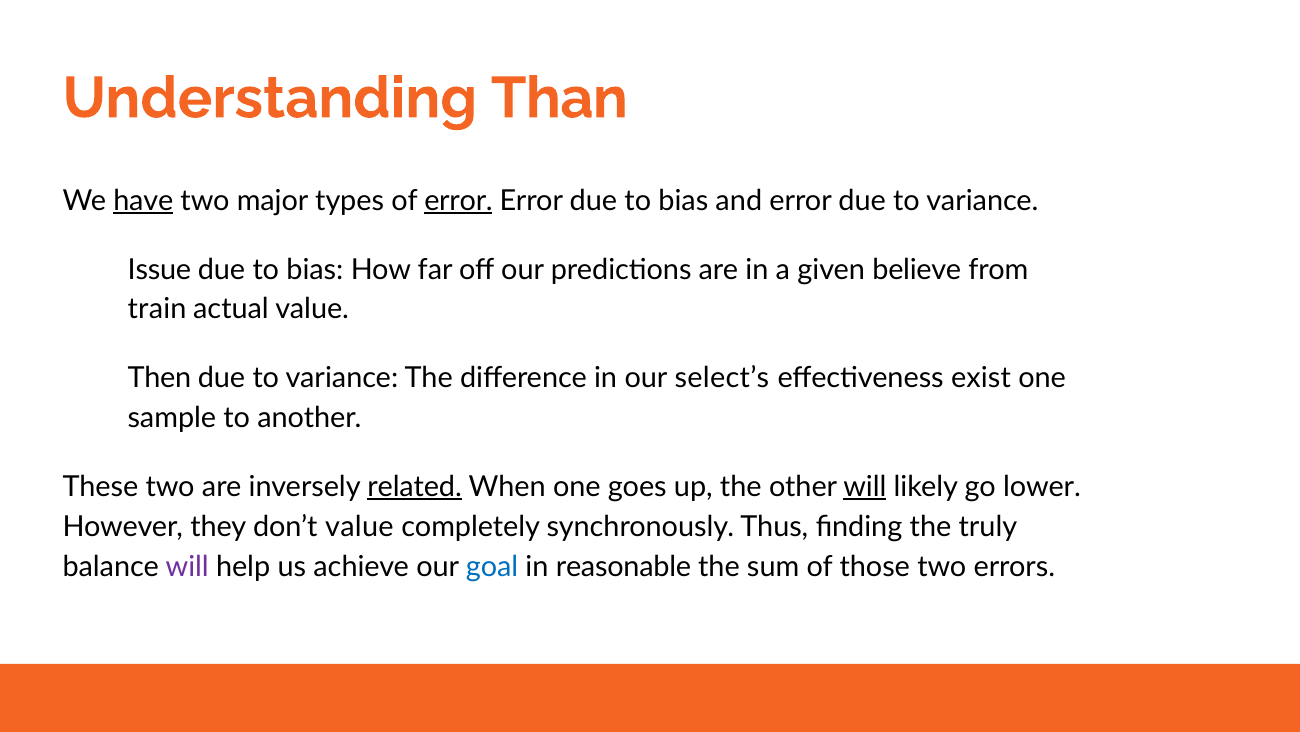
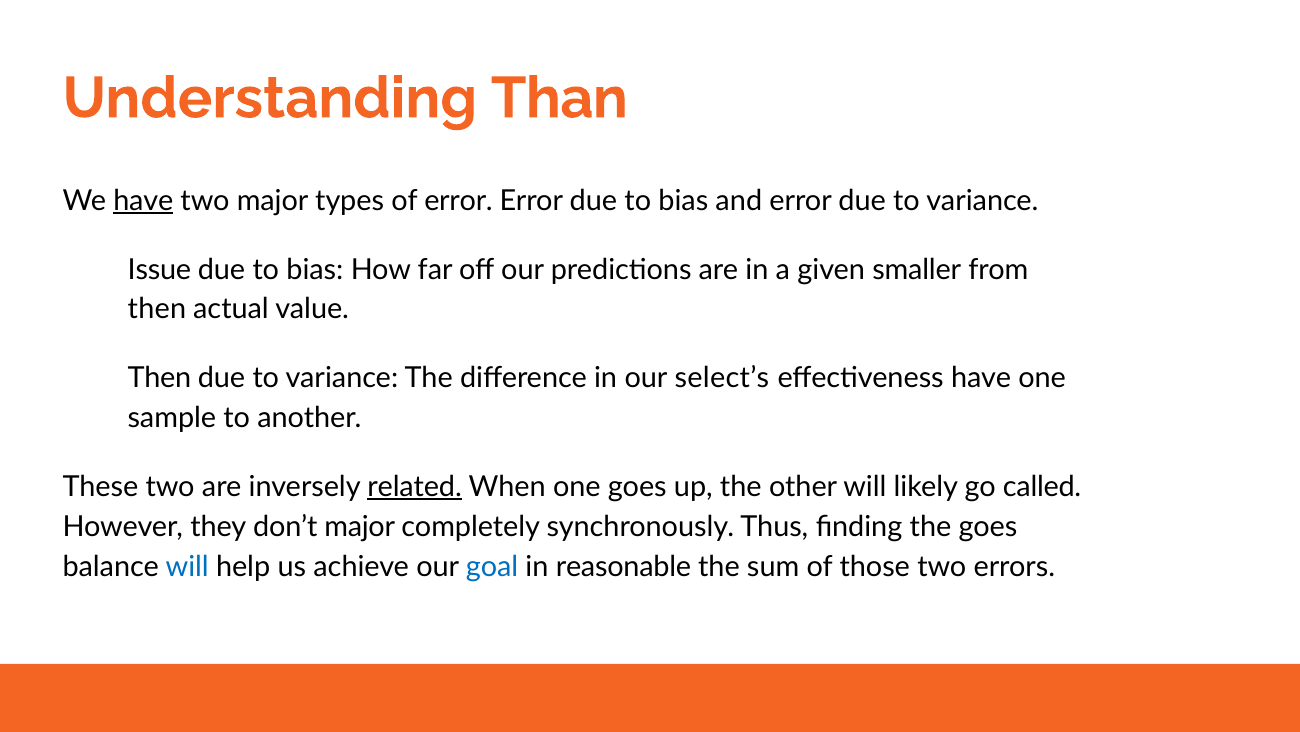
error underline: present -> none (459, 201)
believe: believe -> smaller (917, 269)
train: train -> then (157, 309)
effectiveness exist: exist -> have (981, 378)
will underline: present -> none (865, 486)
lower: lower -> called (1042, 486)
don’t value: value -> major (360, 526)
the truly: truly -> goes (988, 526)
will colour: purple -> blue (187, 566)
